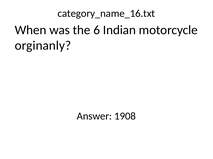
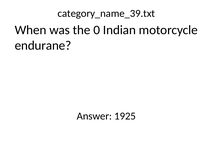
category_name_16.txt: category_name_16.txt -> category_name_39.txt (106, 13)
6: 6 -> 0 (97, 30)
orginanly: orginanly -> endurane (43, 46)
1908: 1908 -> 1925 (125, 117)
